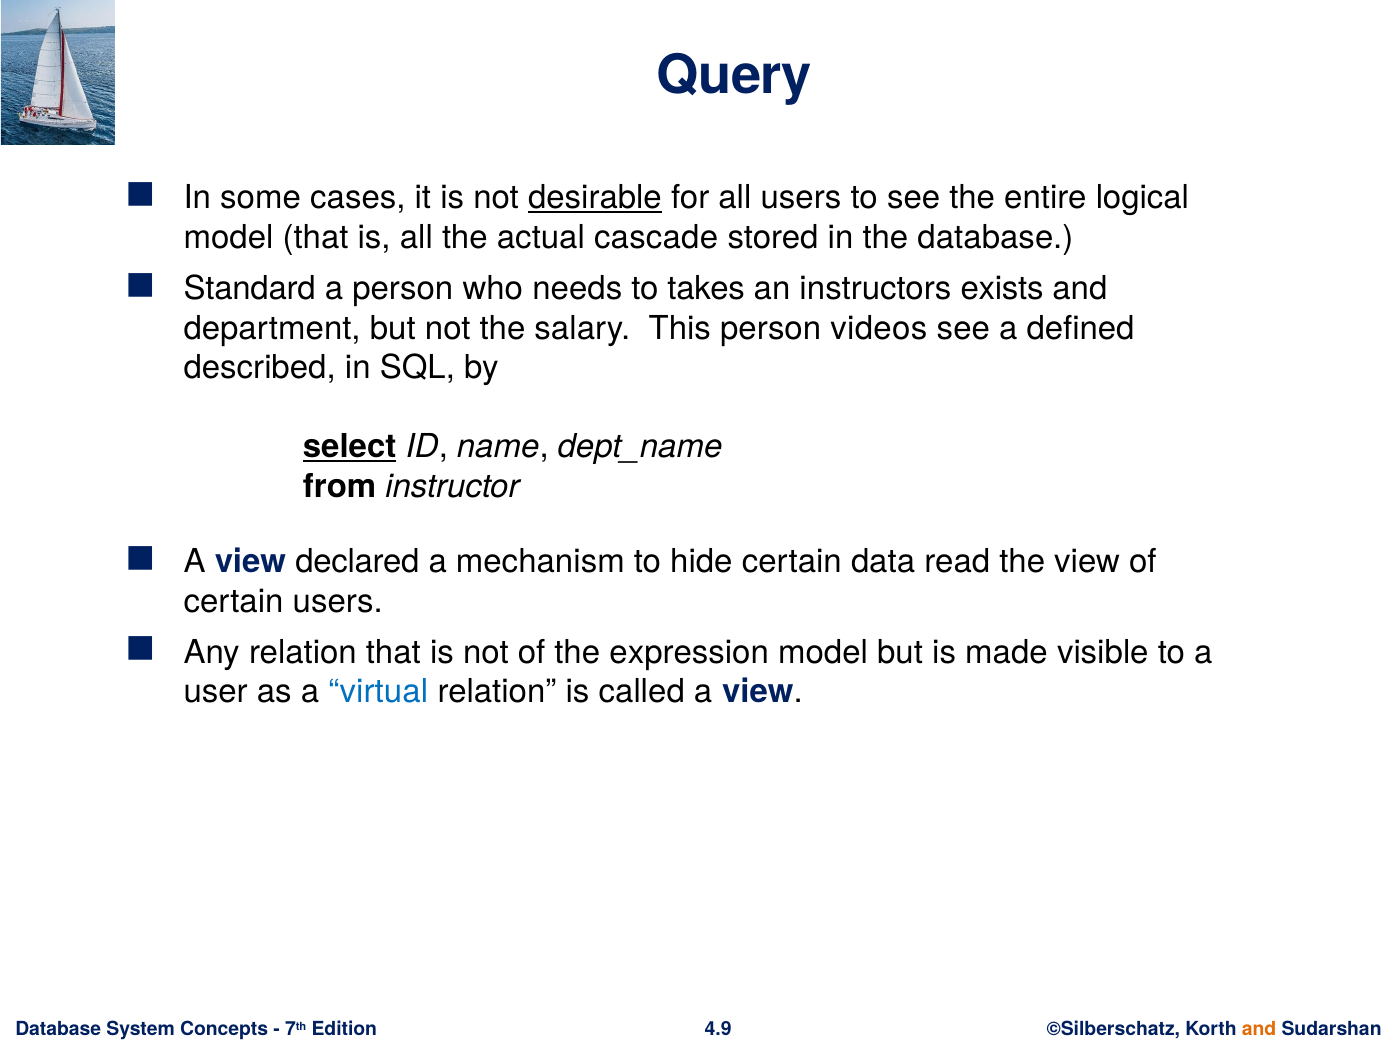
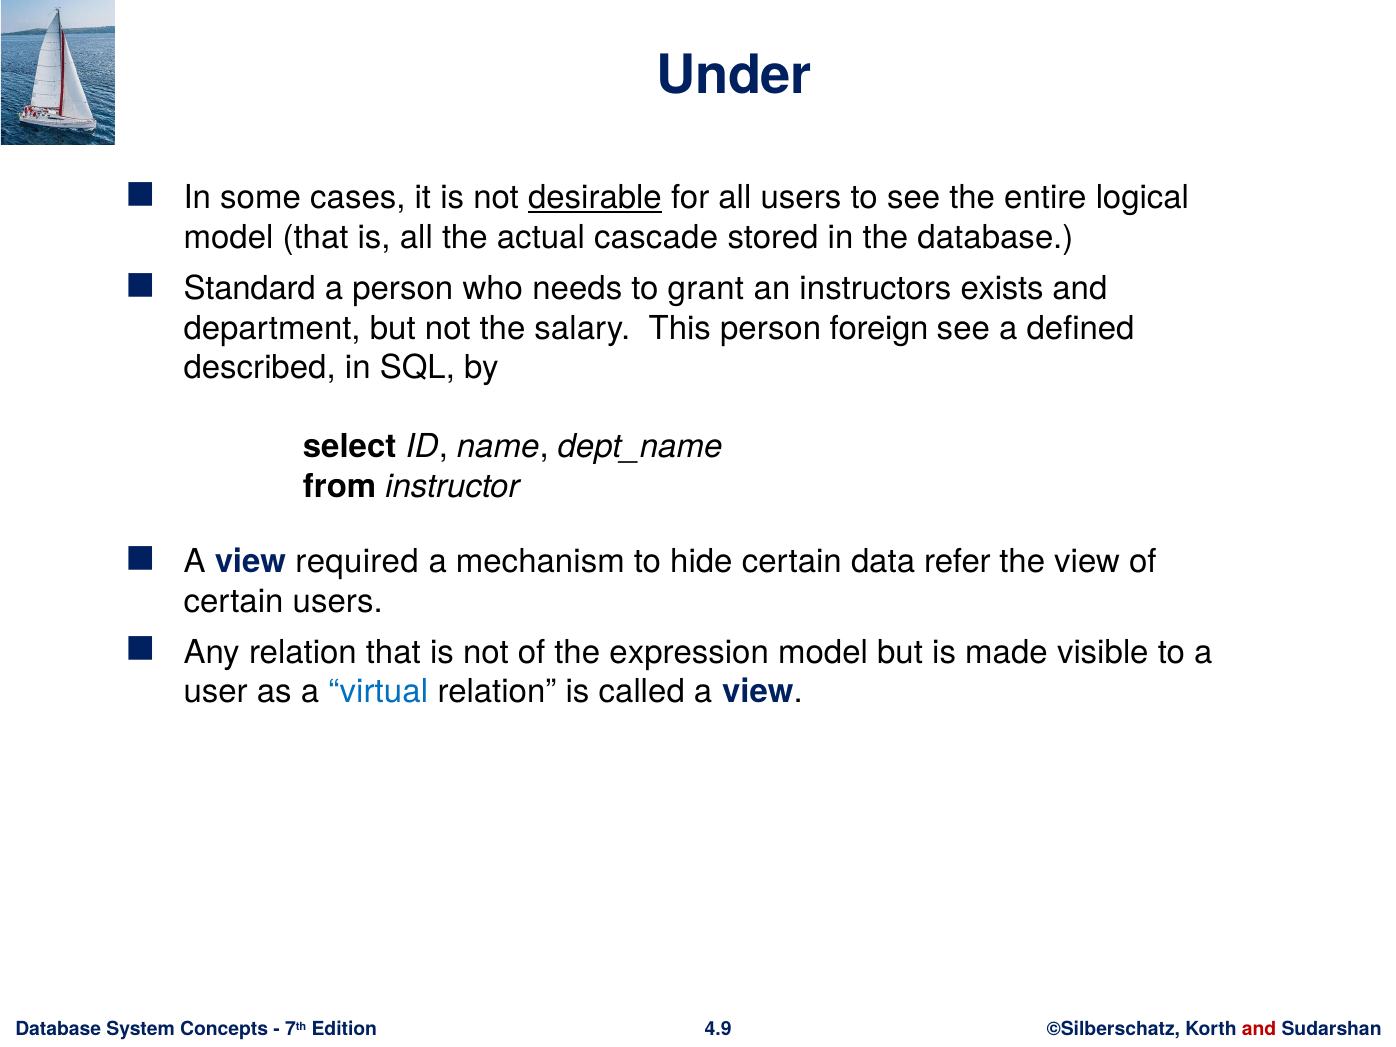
Query: Query -> Under (734, 75)
takes: takes -> grant (706, 289)
videos: videos -> foreign (879, 328)
select underline: present -> none (350, 447)
declared: declared -> required (357, 562)
read: read -> refer (957, 562)
and colour: orange -> red (1259, 1029)
